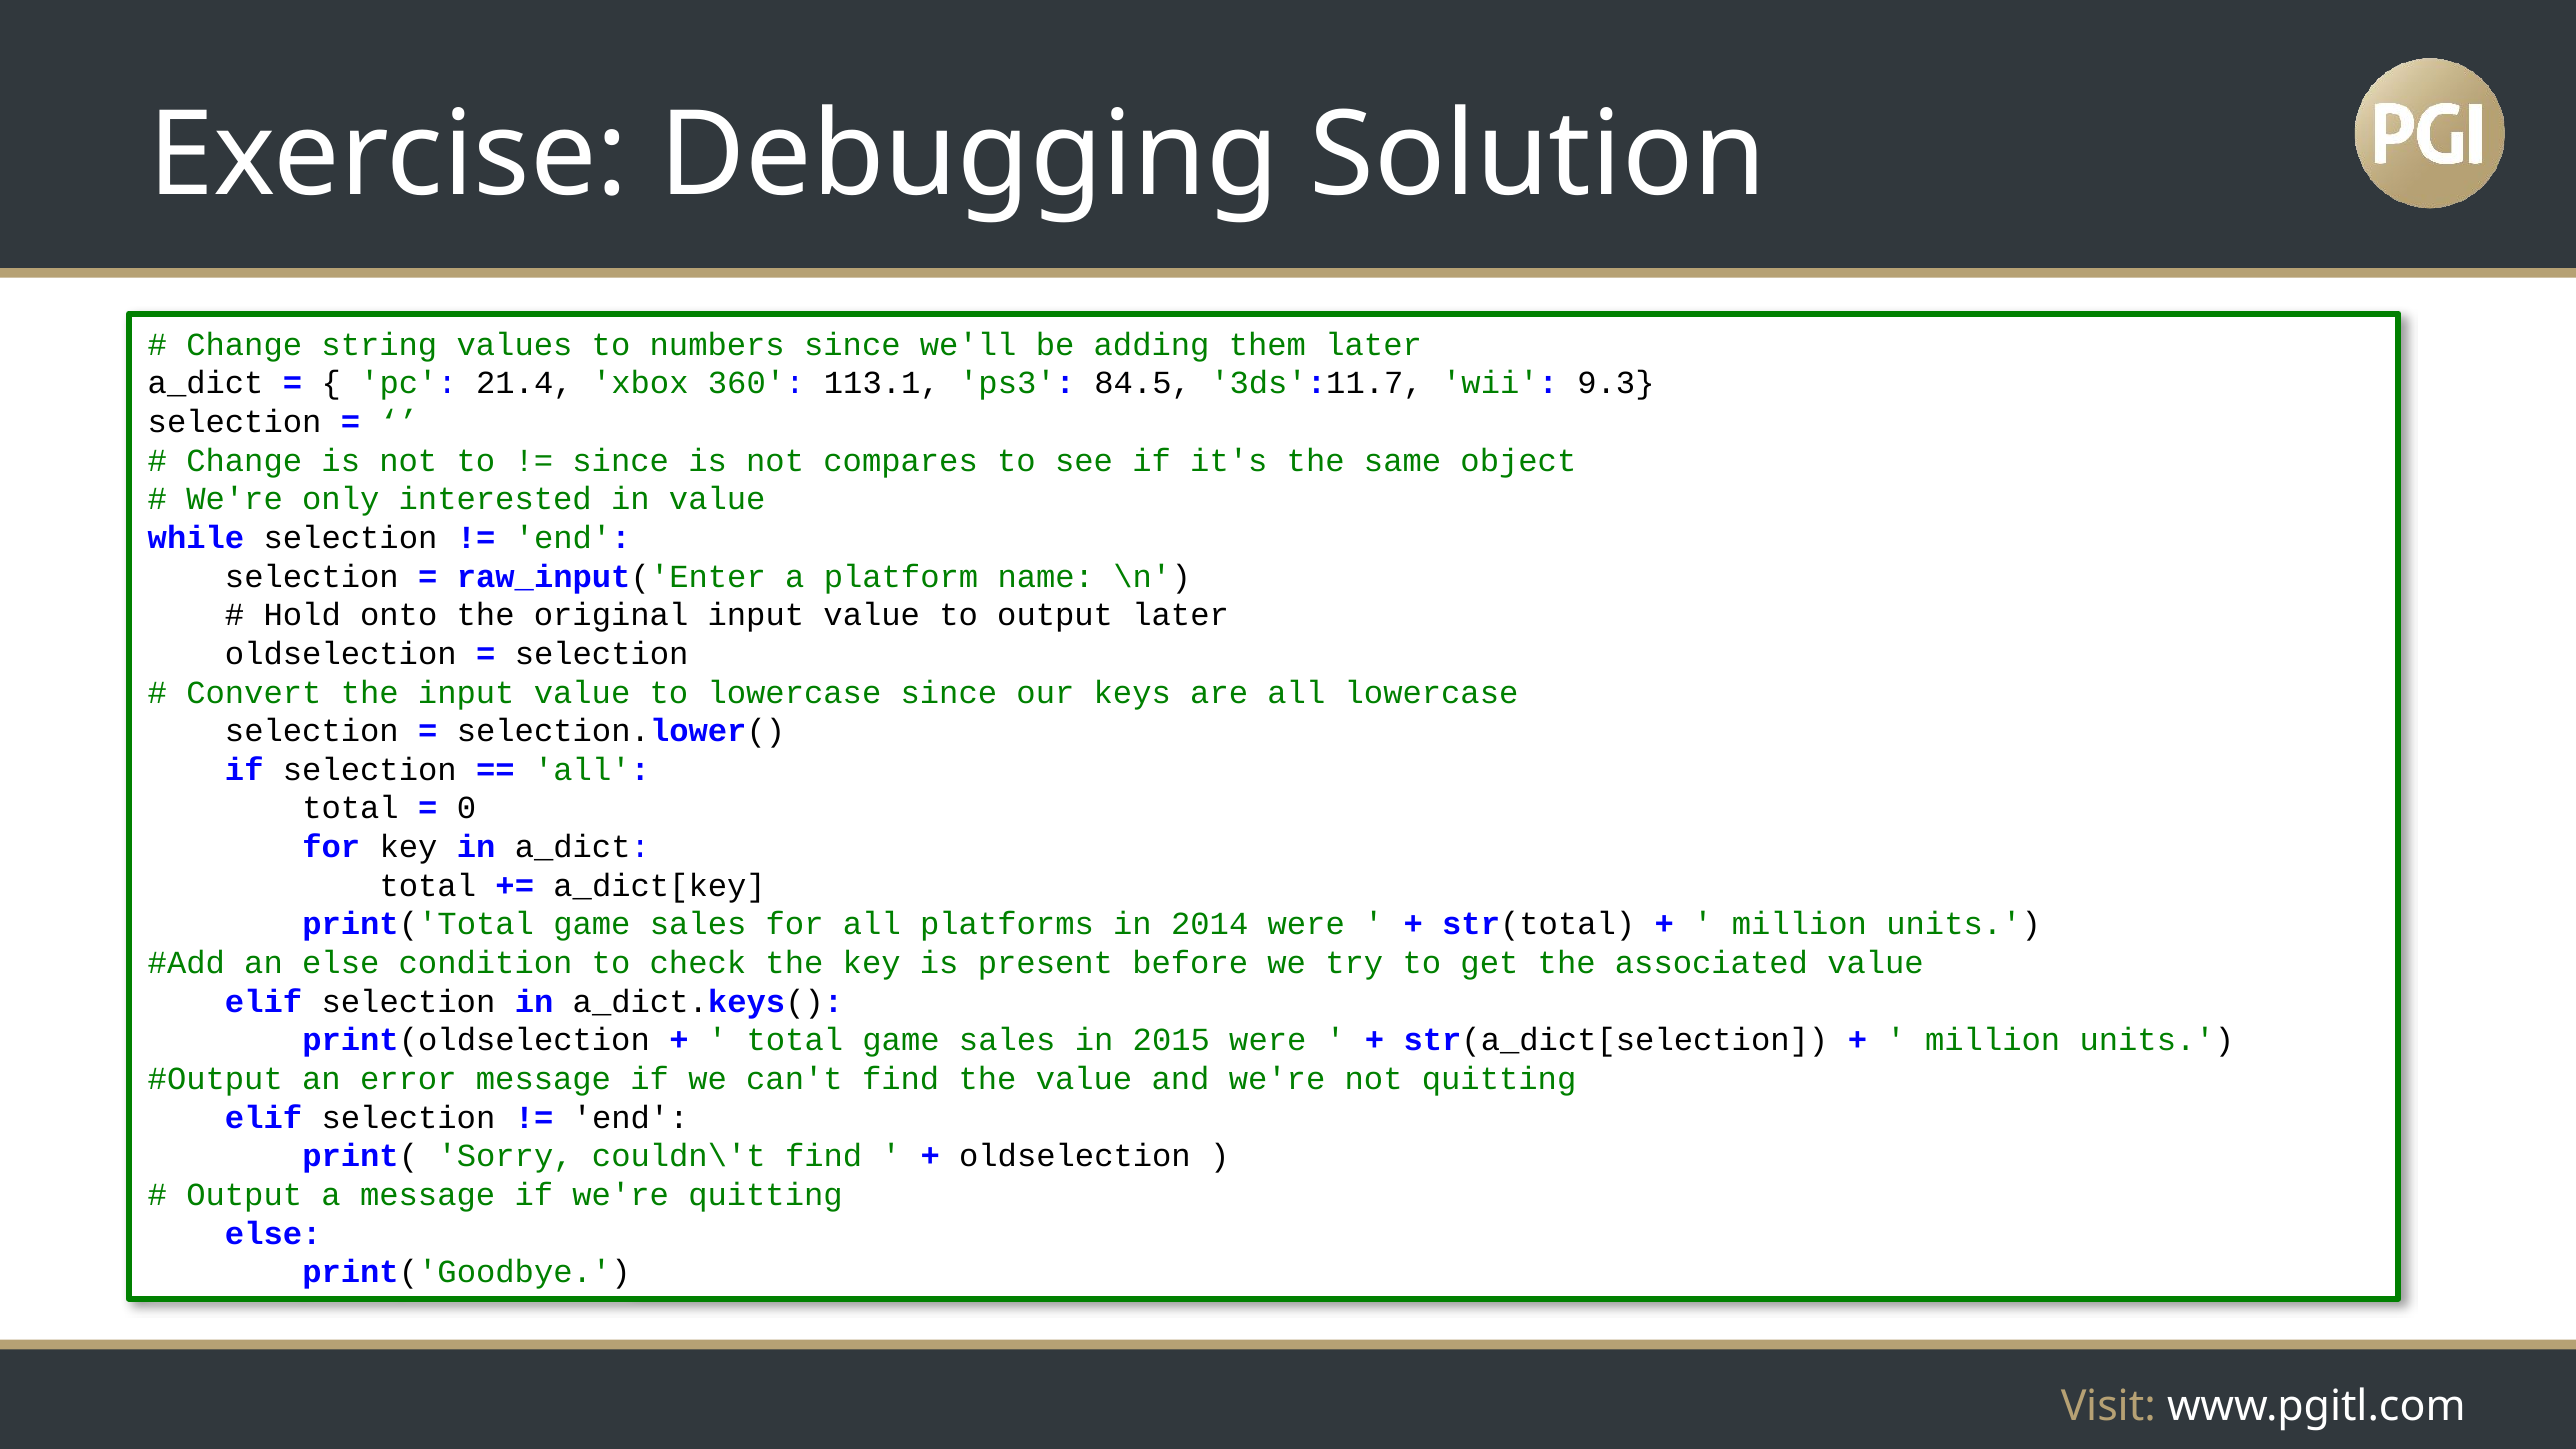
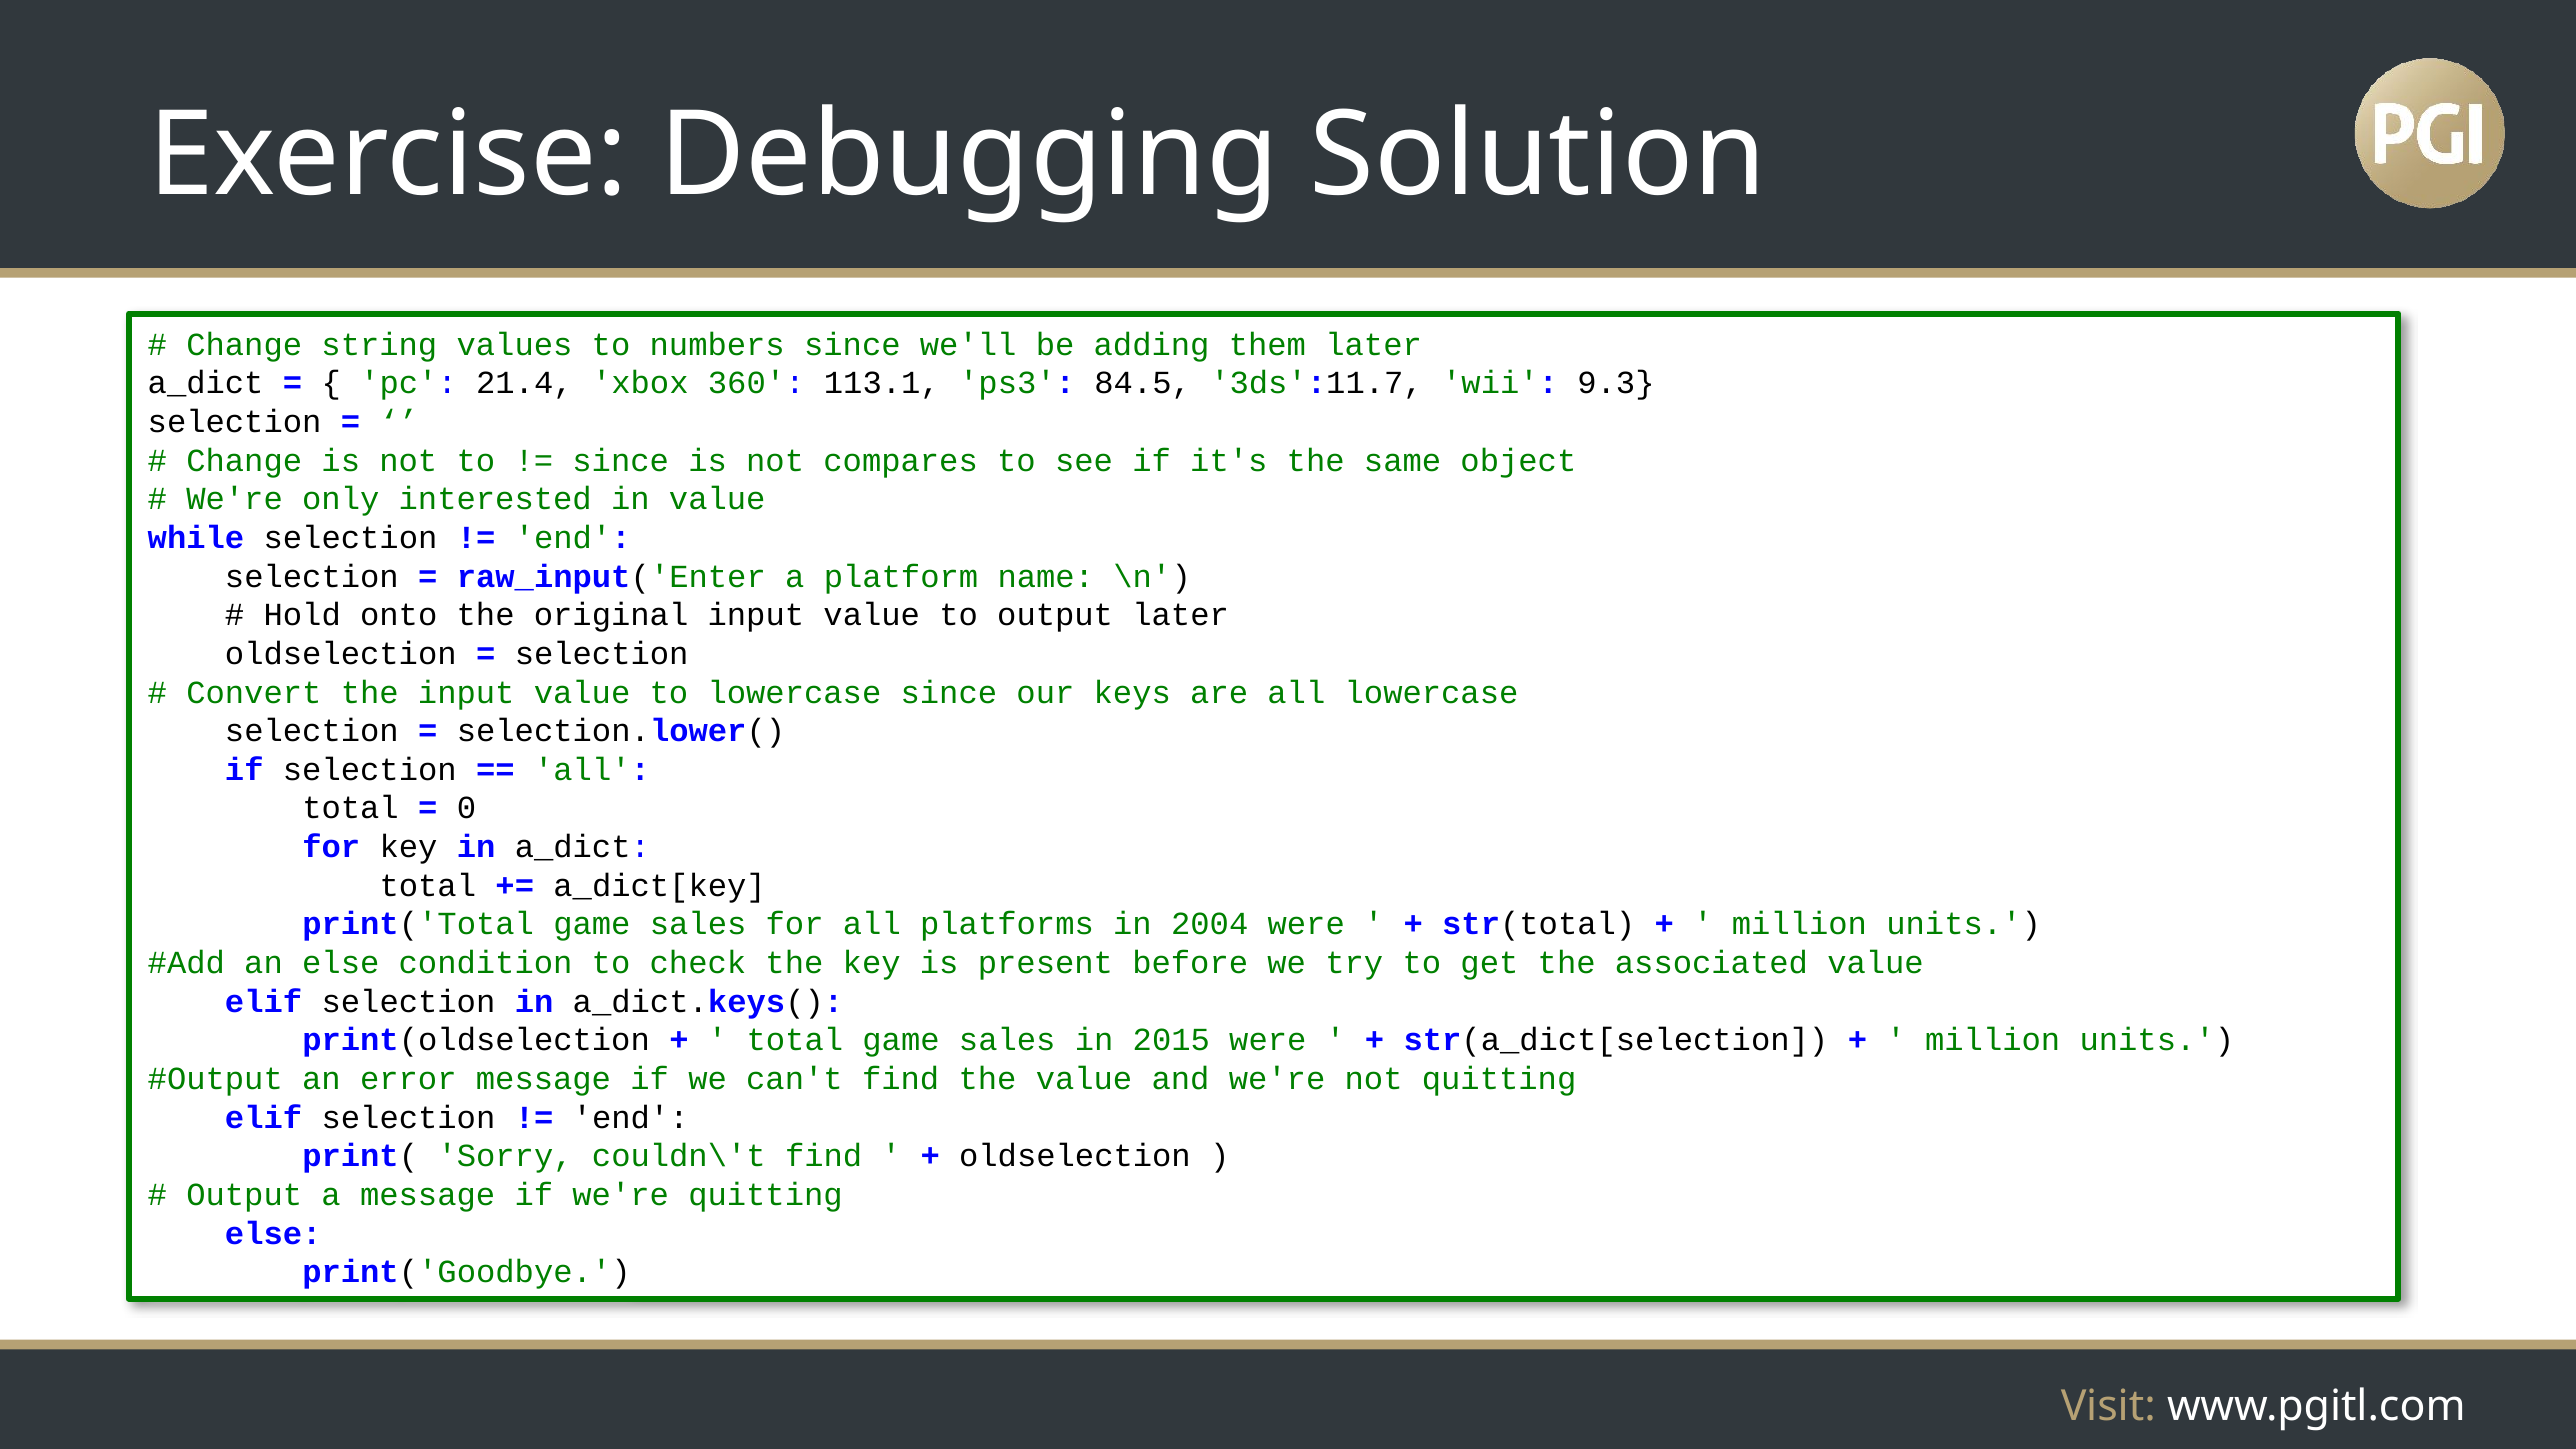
2014: 2014 -> 2004 (1210, 924)
